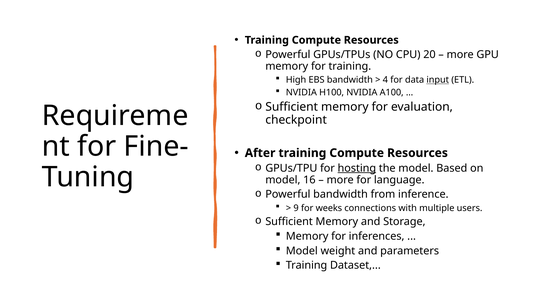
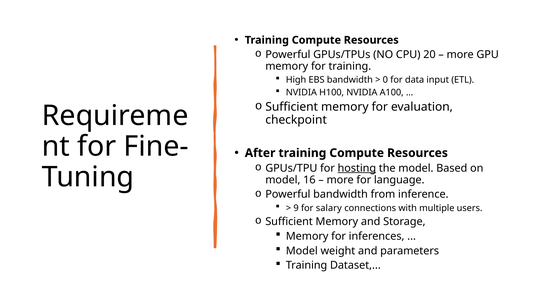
4: 4 -> 0 (385, 80)
input underline: present -> none (438, 80)
weeks: weeks -> salary (329, 208)
